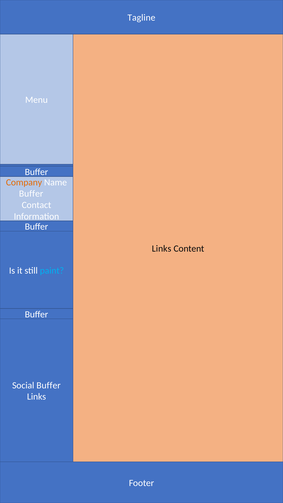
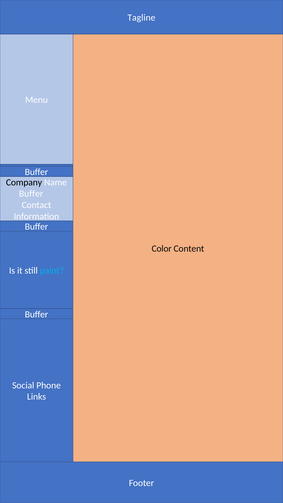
Company colour: orange -> black (24, 182)
Links: Links -> Color (162, 249)
Social Buffer: Buffer -> Phone (49, 385)
